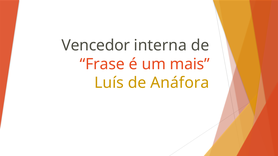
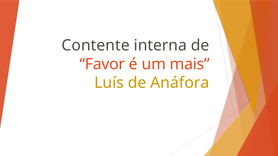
Vencedor: Vencedor -> Contente (96, 45)
Frase: Frase -> Favor (102, 64)
